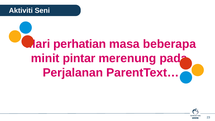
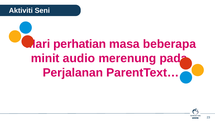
pintar: pintar -> audio (79, 58)
